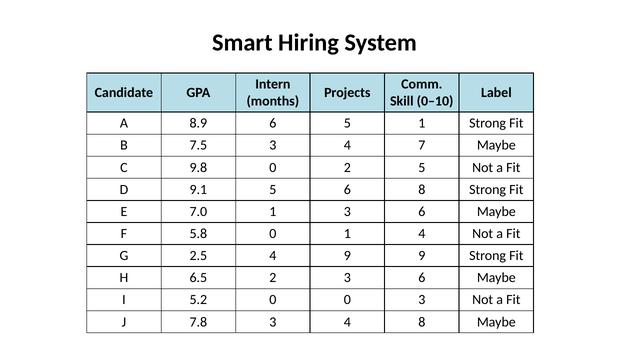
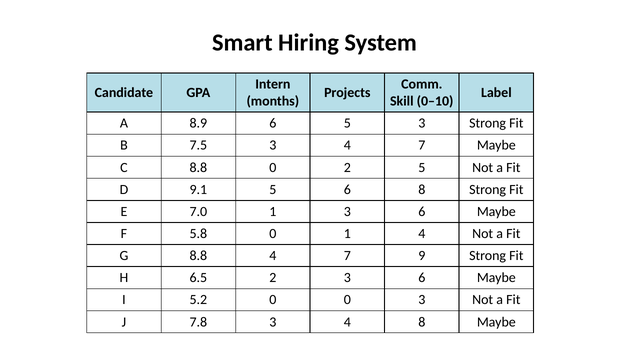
5 1: 1 -> 3 (422, 123)
C 9.8: 9.8 -> 8.8 (198, 167)
G 2.5: 2.5 -> 8.8 (198, 256)
9: 9 -> 7 (347, 256)
